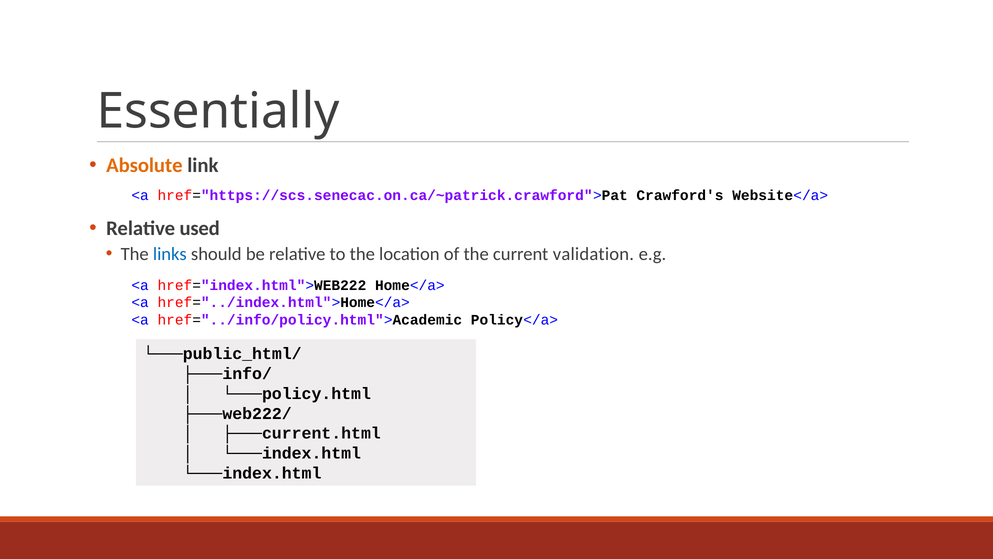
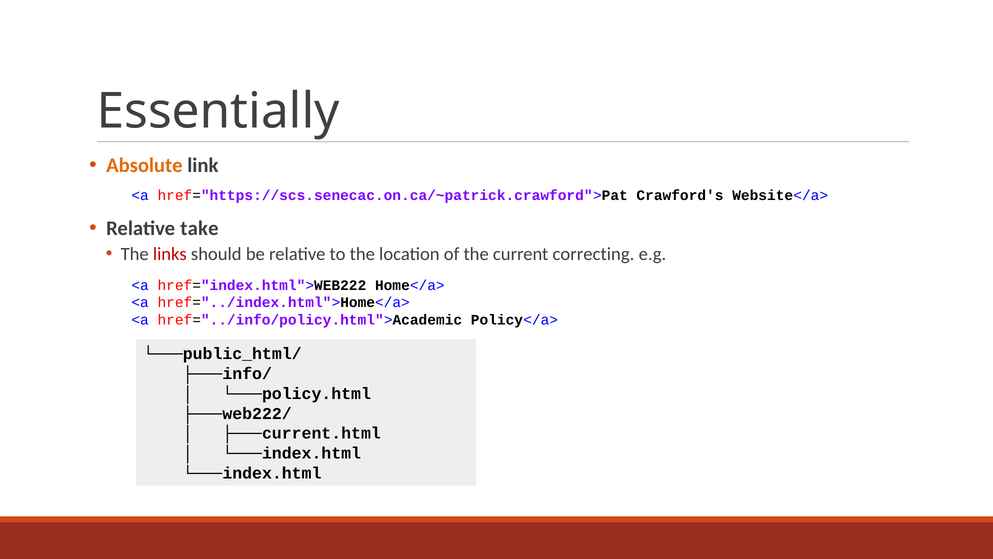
used: used -> take (199, 228)
links colour: blue -> red (170, 254)
validation: validation -> correcting (593, 254)
